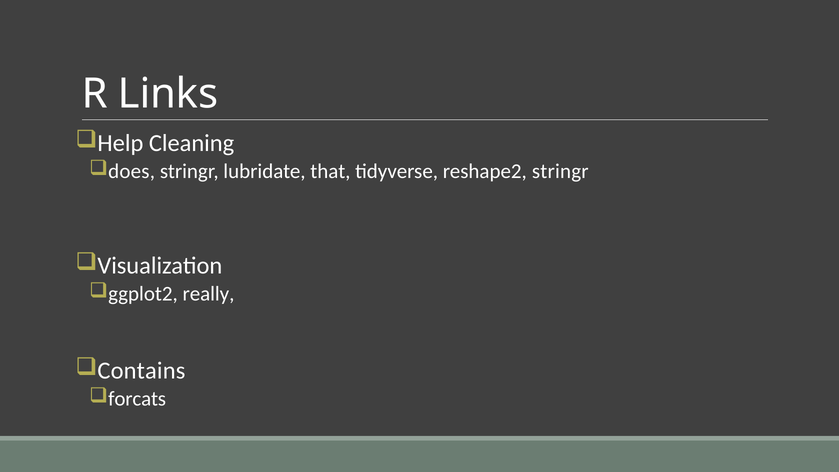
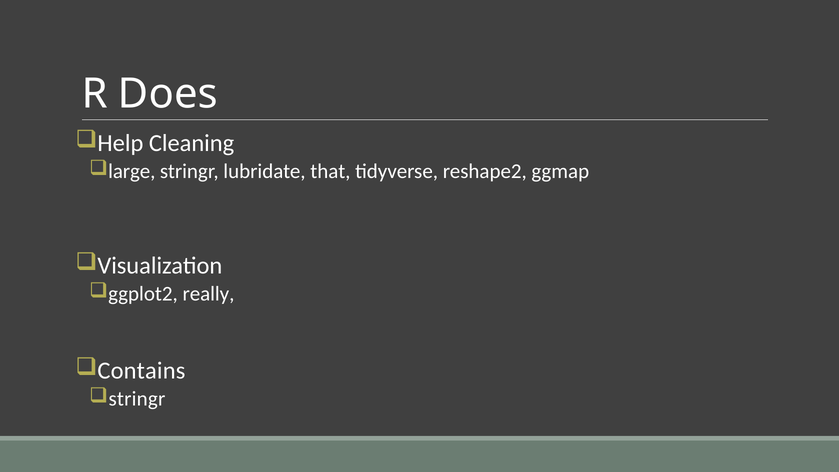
Links: Links -> Does (168, 94)
does: does -> large (132, 171)
reshape2 stringr: stringr -> ggmap (560, 171)
forcats: forcats -> stringr (137, 399)
